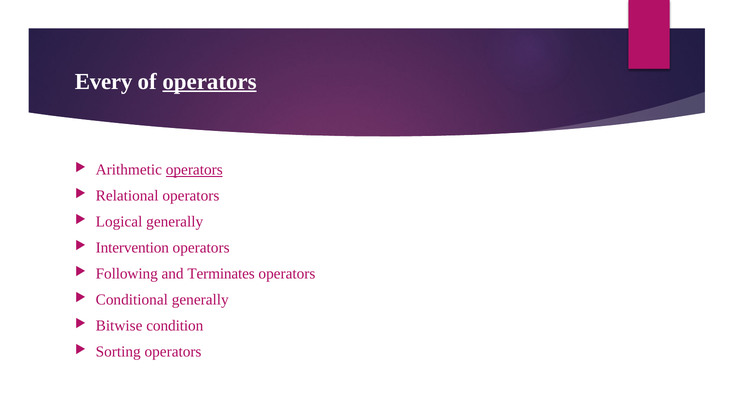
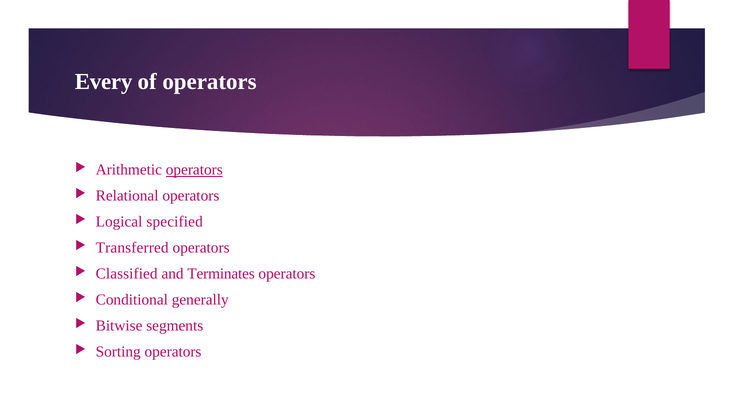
operators underline: present -> none (209, 81)
Logical generally: generally -> specified (175, 222)
Intervention: Intervention -> Transferred (132, 248)
Following: Following -> Classified (127, 274)
condition: condition -> segments (175, 326)
